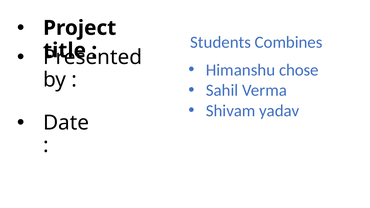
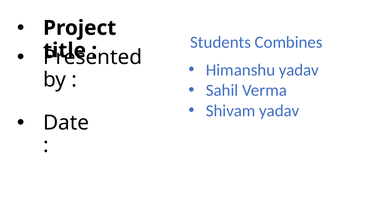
Himanshu chose: chose -> yadav (299, 70)
